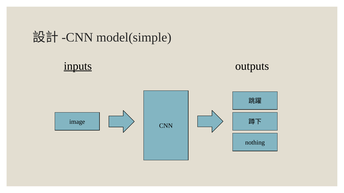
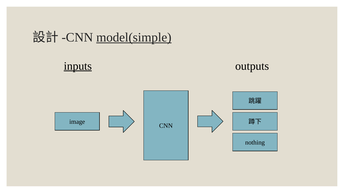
model(simple underline: none -> present (134, 37)
